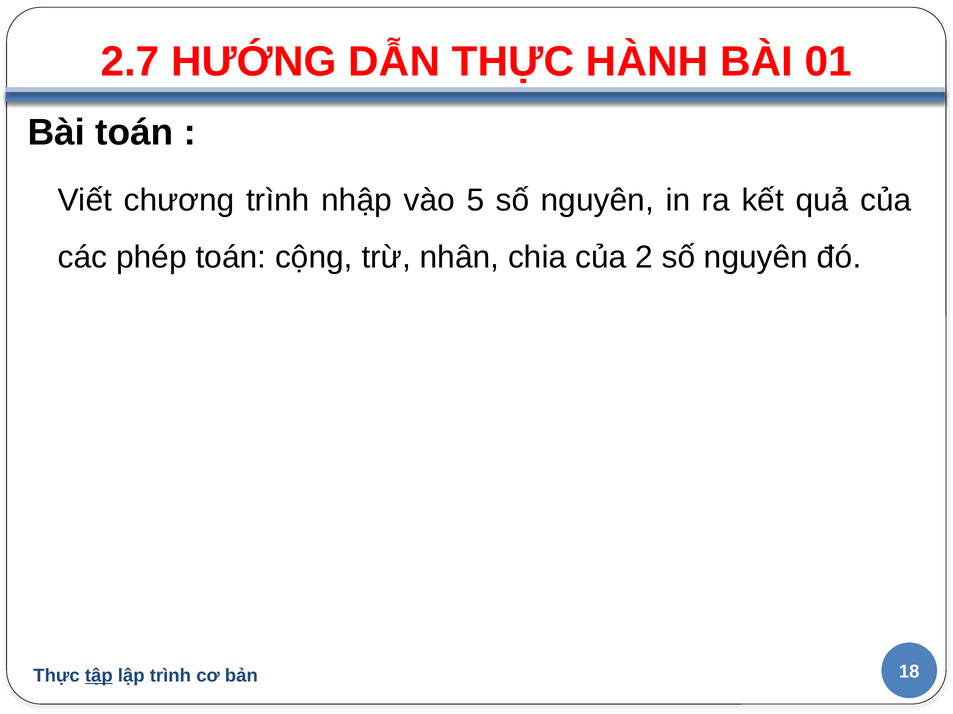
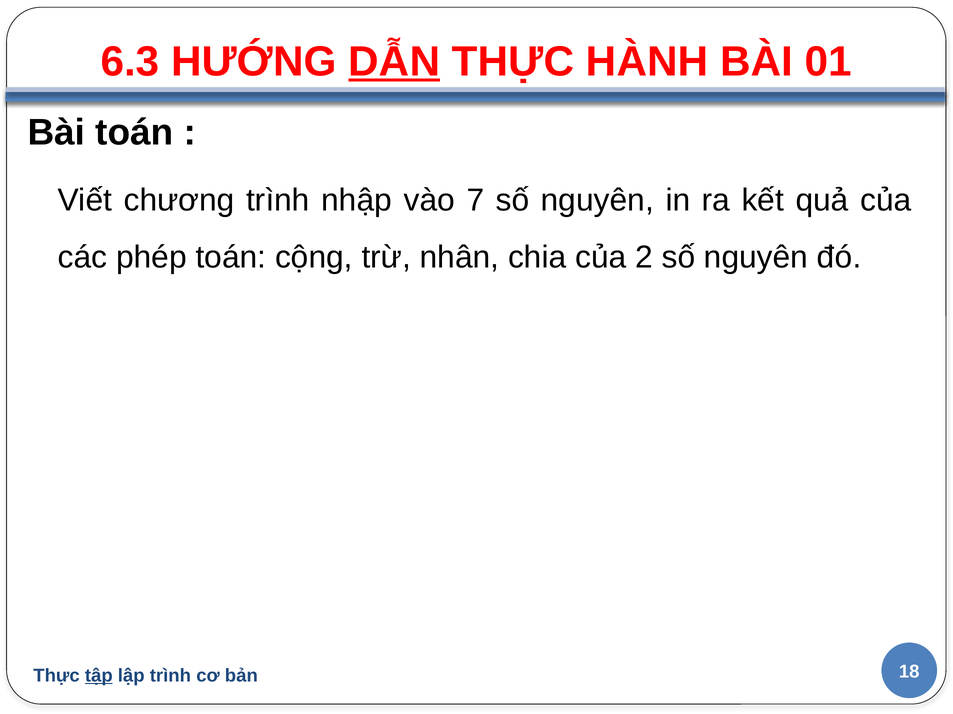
2.7: 2.7 -> 6.3 (130, 62)
DẪN underline: none -> present (394, 62)
5: 5 -> 7 (475, 200)
